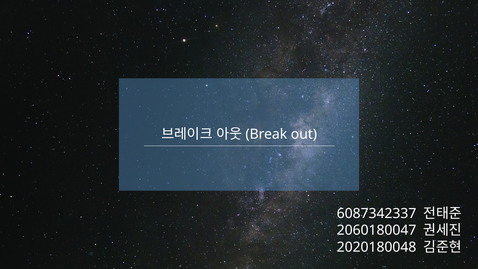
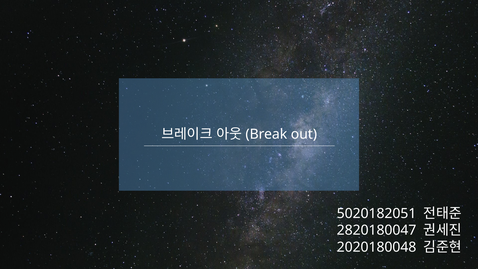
6087342337: 6087342337 -> 5020182051 (377, 213)
2060180047: 2060180047 -> 2820180047 (377, 230)
